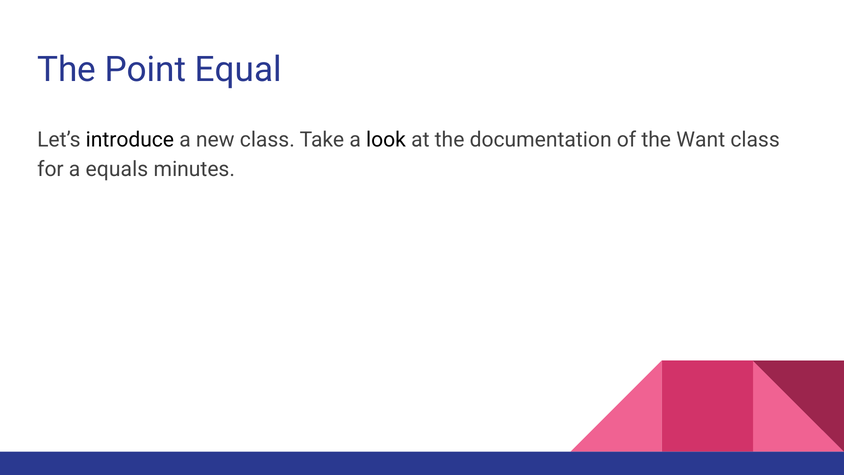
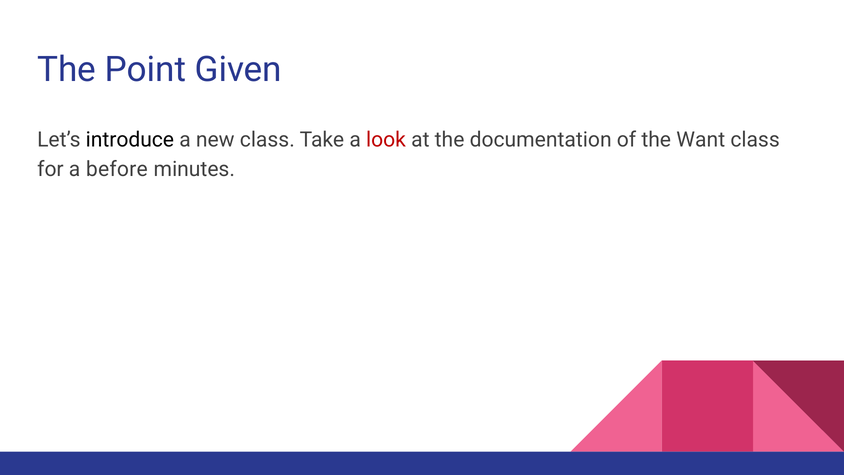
Equal: Equal -> Given (238, 70)
look colour: black -> red (386, 140)
equals: equals -> before (117, 169)
